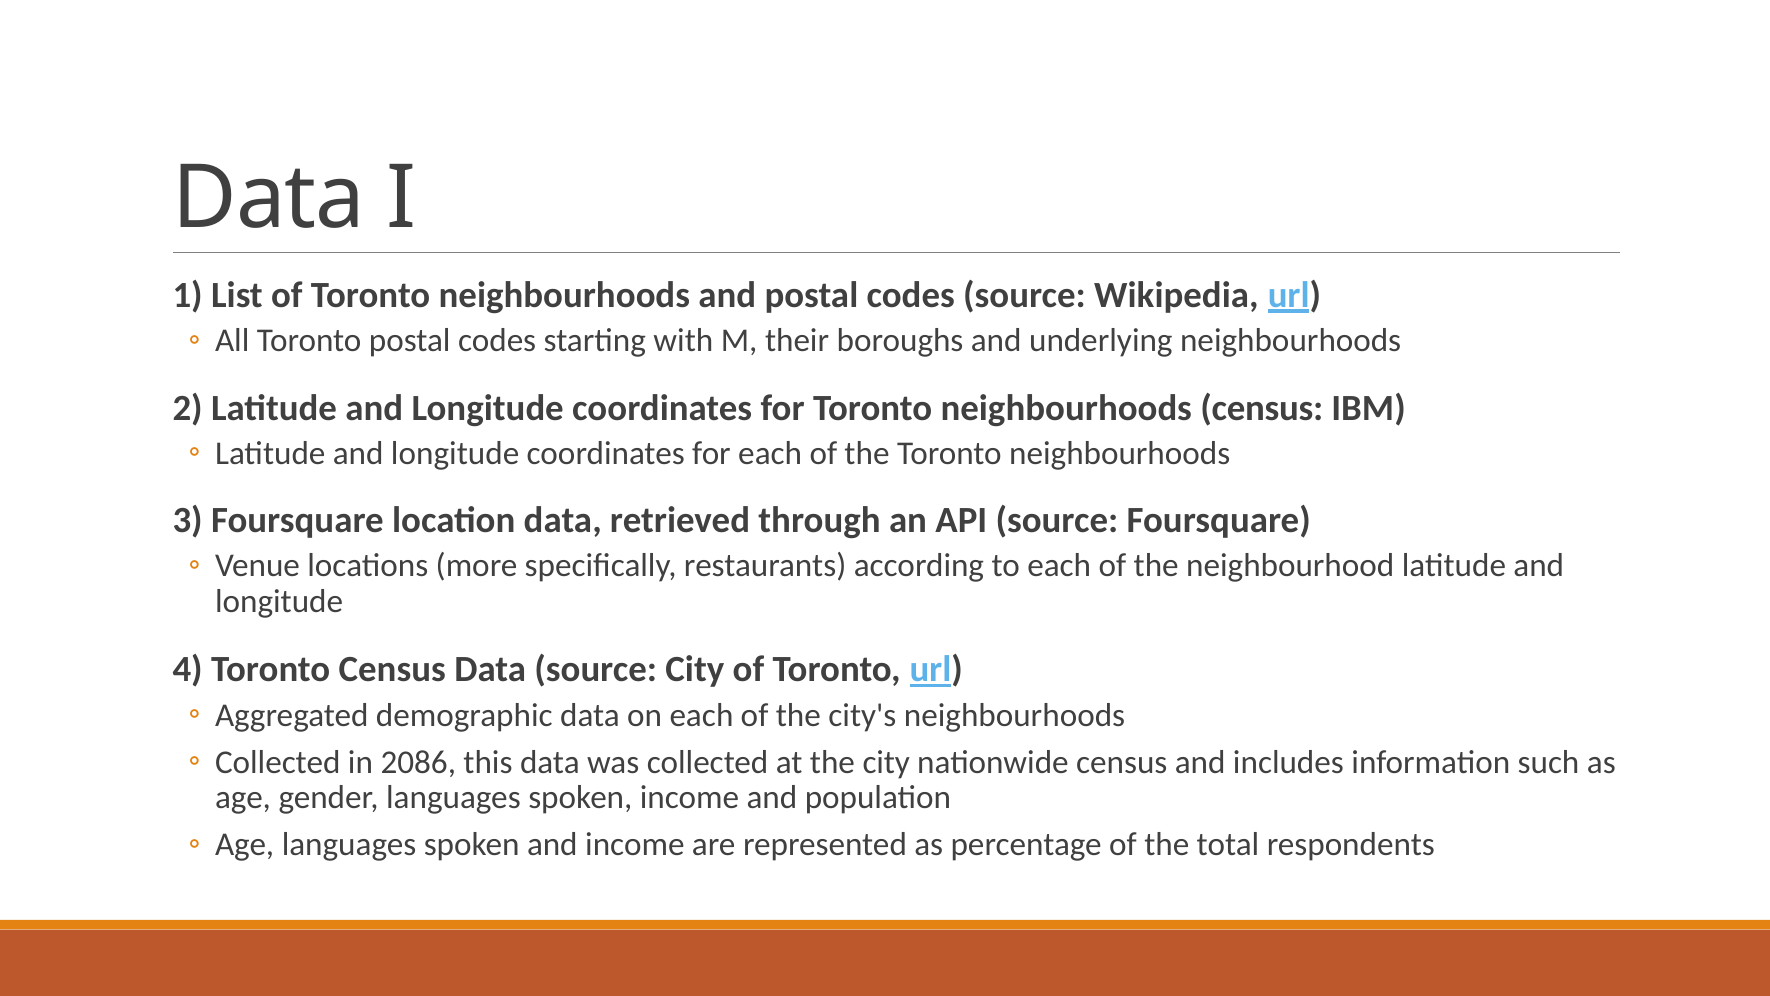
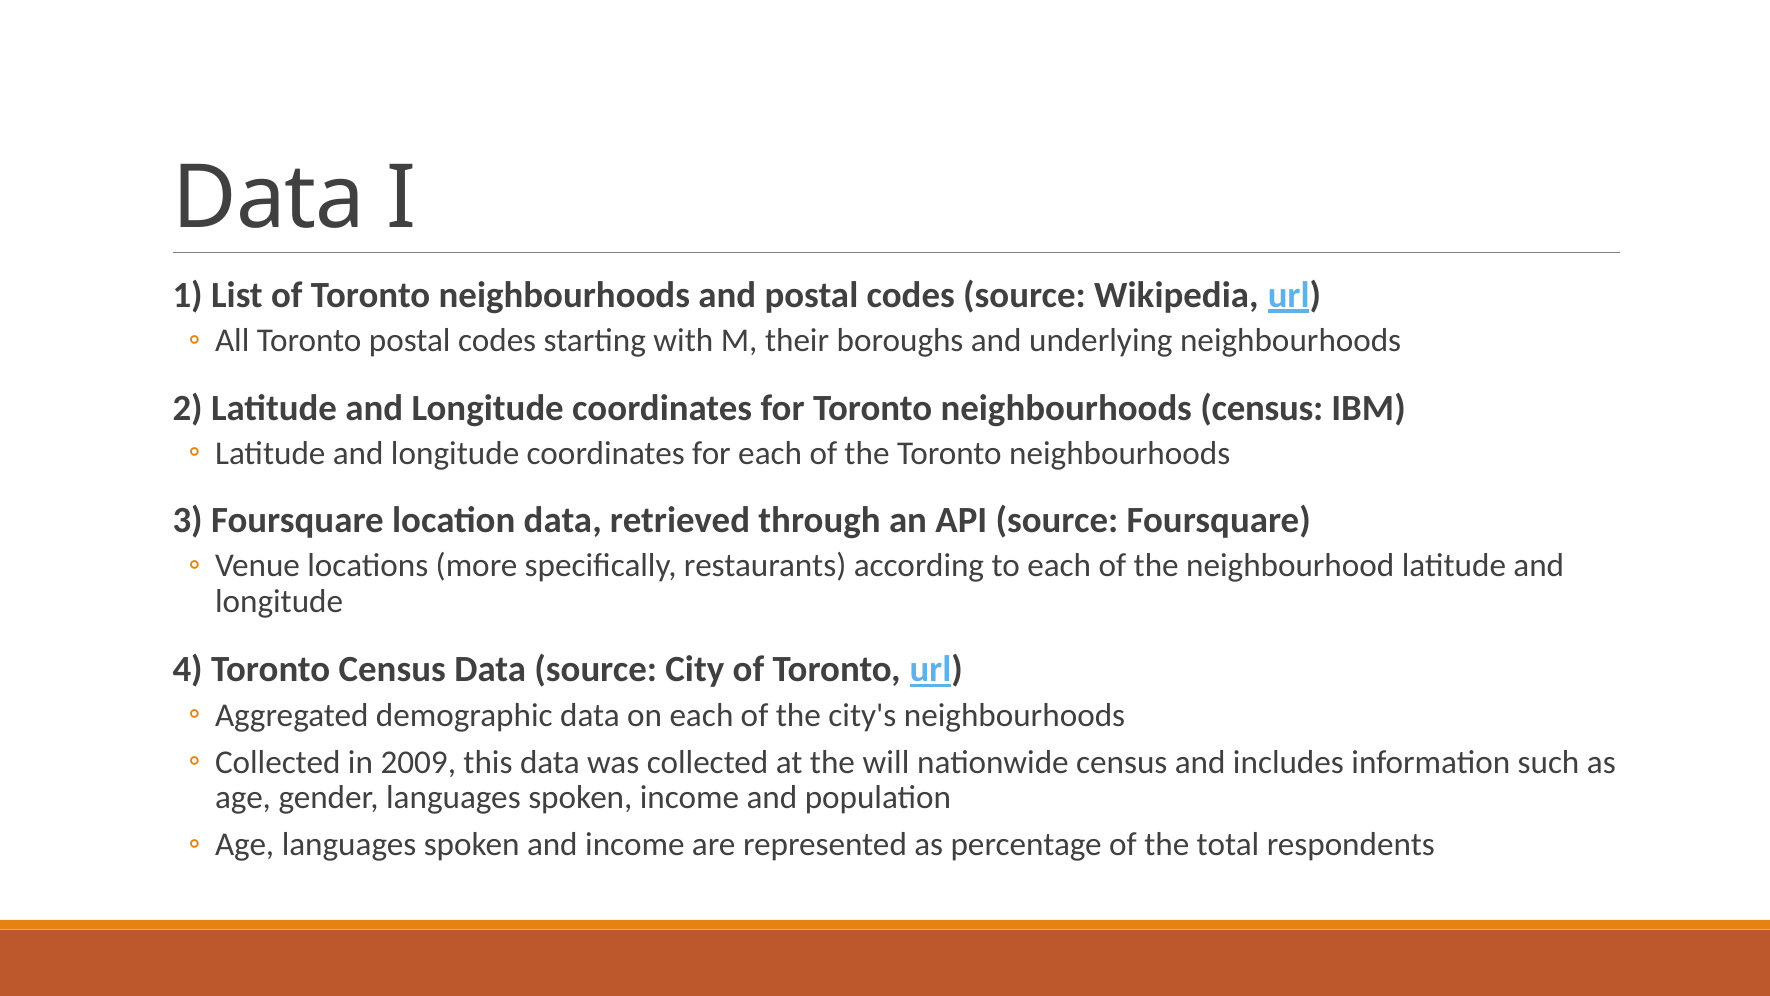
2086: 2086 -> 2009 (418, 762)
the city: city -> will (886, 762)
